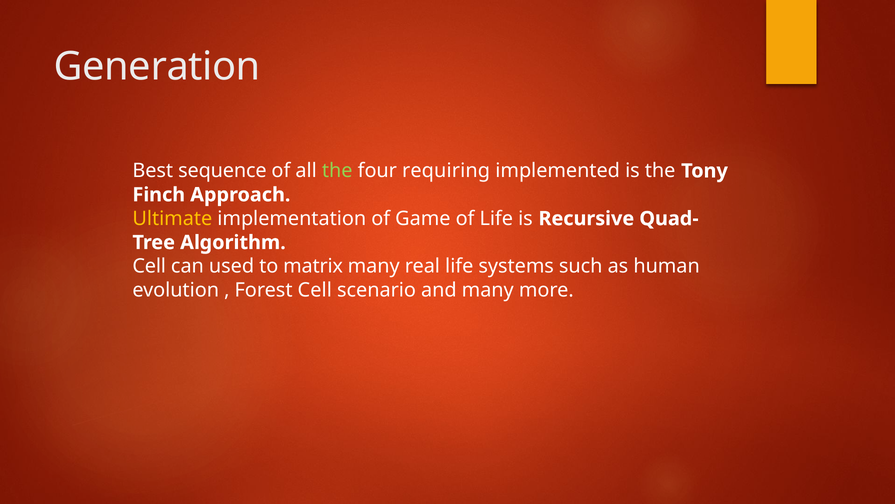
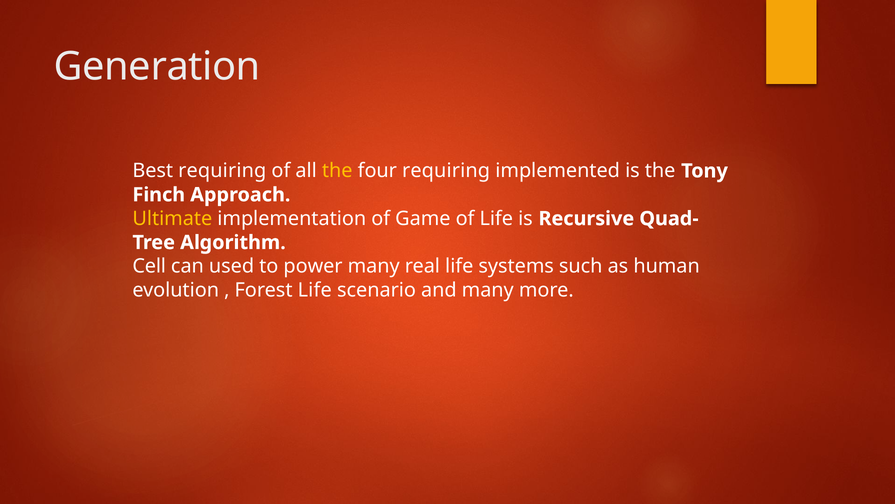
Best sequence: sequence -> requiring (222, 171)
the colour: light green -> yellow (337, 171)
matrix: matrix -> power (313, 266)
Forest Cell: Cell -> Life (315, 290)
